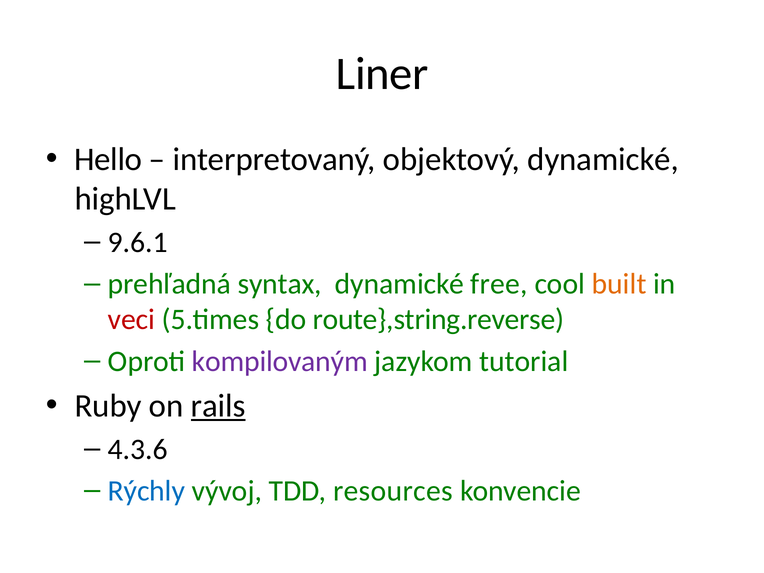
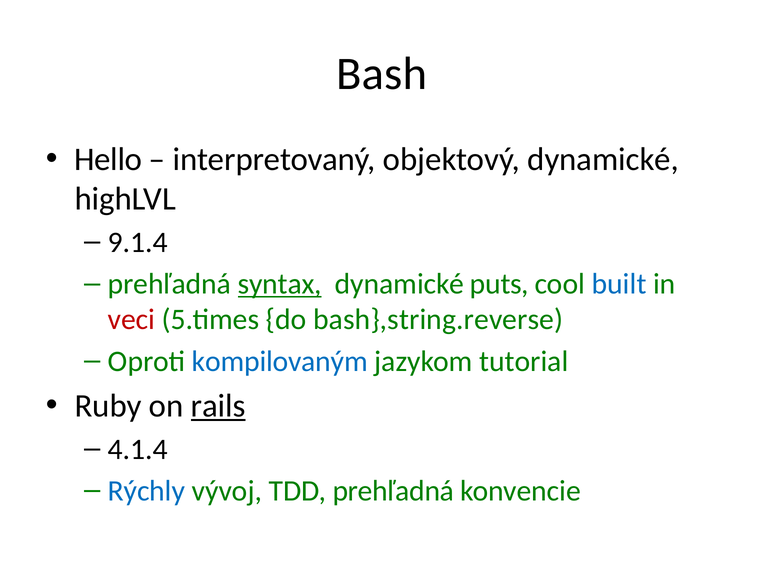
Liner: Liner -> Bash (382, 74)
9.6.1: 9.6.1 -> 9.1.4 (138, 242)
syntax underline: none -> present (280, 284)
free: free -> puts (499, 284)
built colour: orange -> blue (619, 284)
route},string.reverse: route},string.reverse -> bash},string.reverse (438, 320)
kompilovaným colour: purple -> blue (280, 361)
4.3.6: 4.3.6 -> 4.1.4 (138, 449)
TDD resources: resources -> prehľadná (393, 491)
